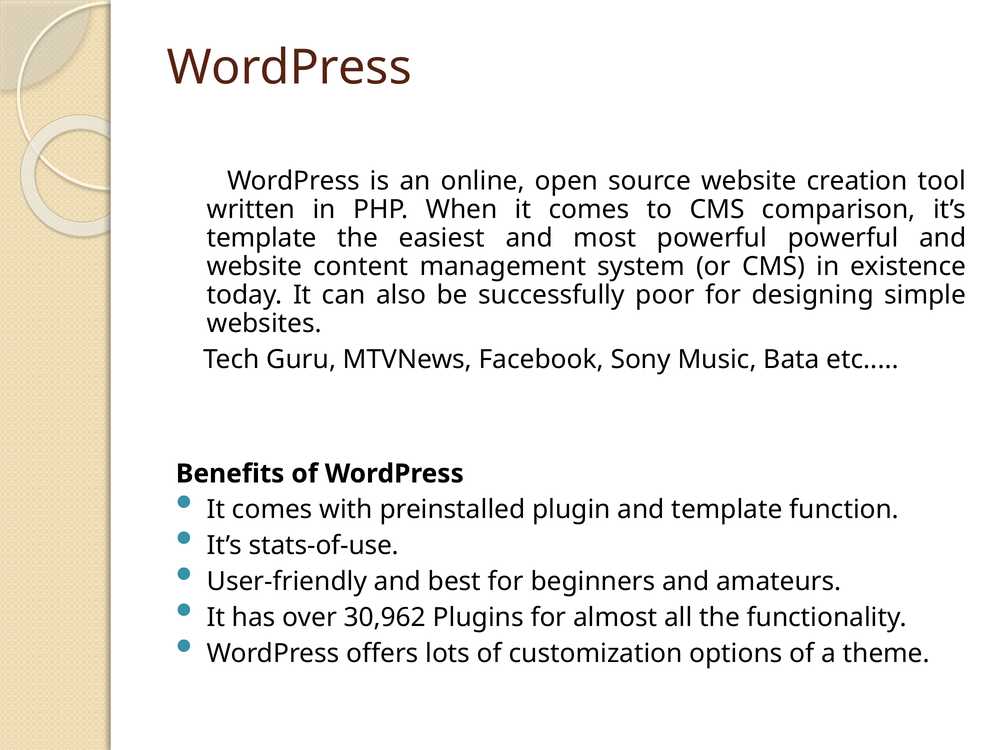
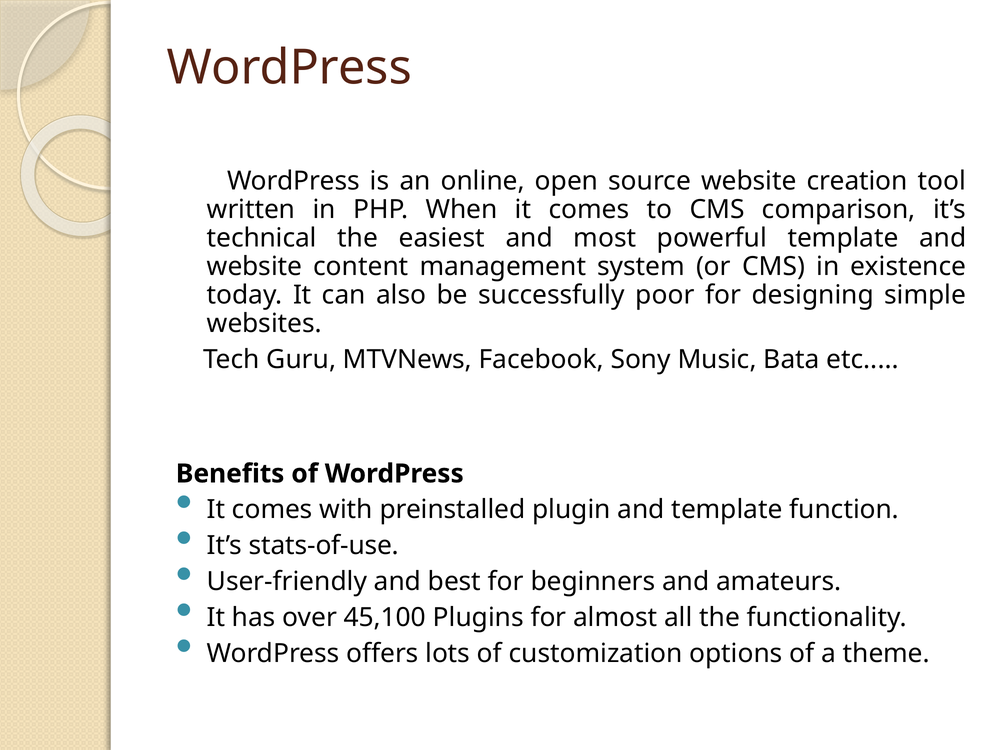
template: template -> technical (262, 238)
powerful powerful: powerful -> template (843, 238)
30,962: 30,962 -> 45,100 (385, 618)
